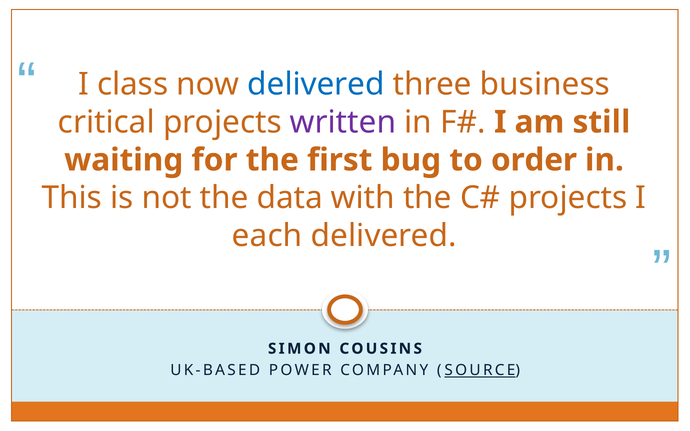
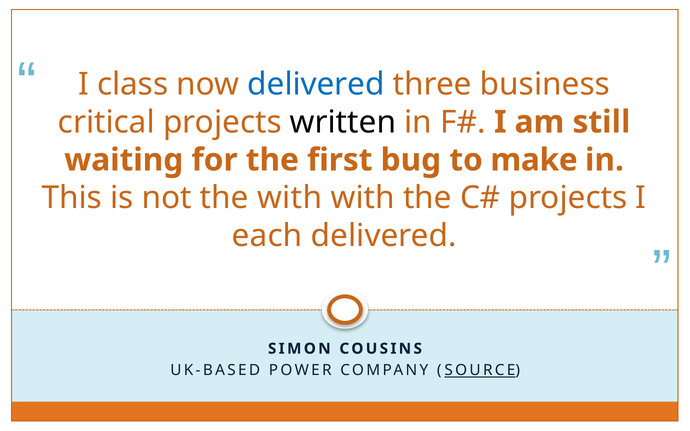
written colour: purple -> black (343, 122)
order: order -> make (534, 160)
the data: data -> with (290, 198)
